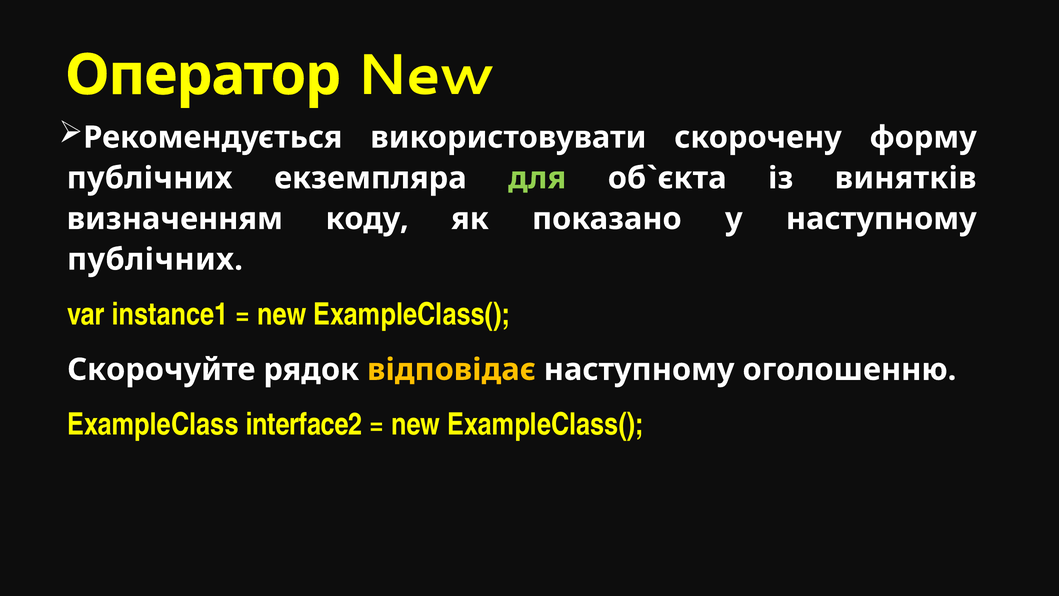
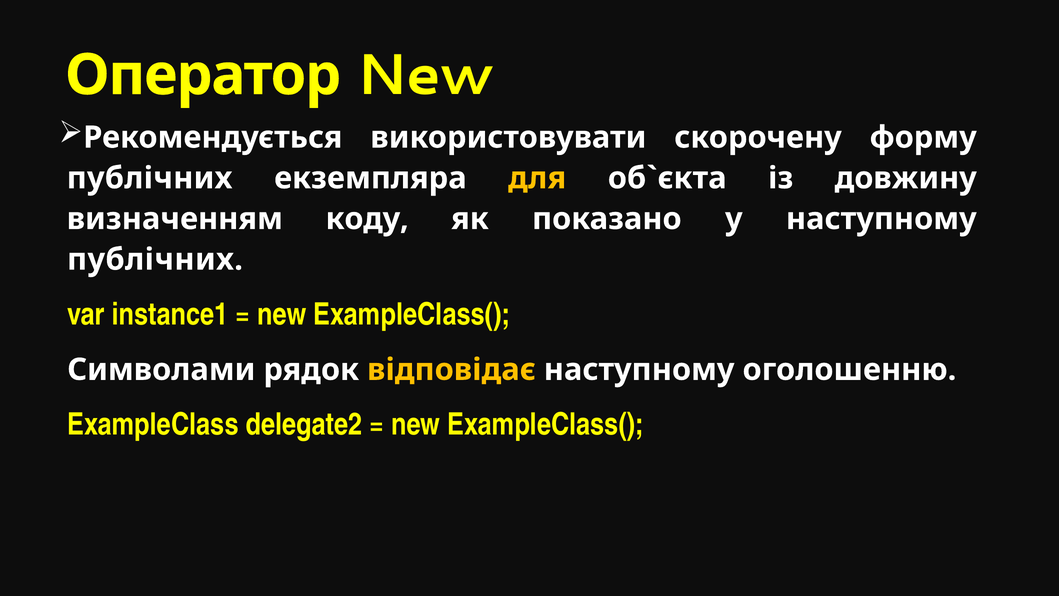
для colour: light green -> yellow (537, 178)
винятків: винятків -> довжину (906, 178)
Скорочуйте: Скорочуйте -> Символами (161, 369)
interface2: interface2 -> delegate2 (304, 425)
